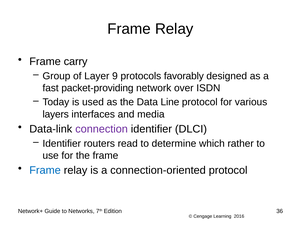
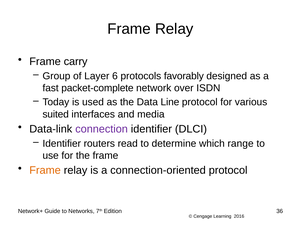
9: 9 -> 6 (115, 76)
packet-providing: packet-providing -> packet-complete (97, 88)
layers: layers -> suited (56, 114)
rather: rather -> range (241, 143)
Frame colour: blue -> orange (45, 170)
